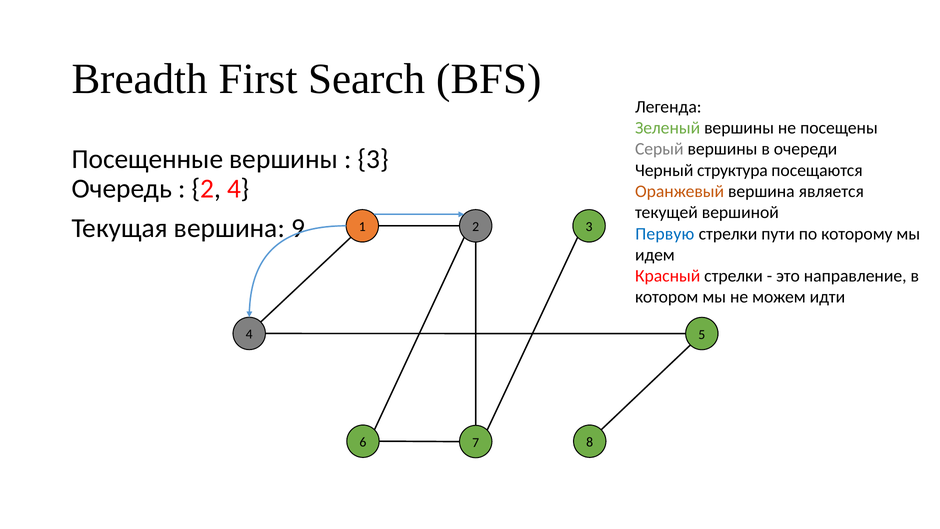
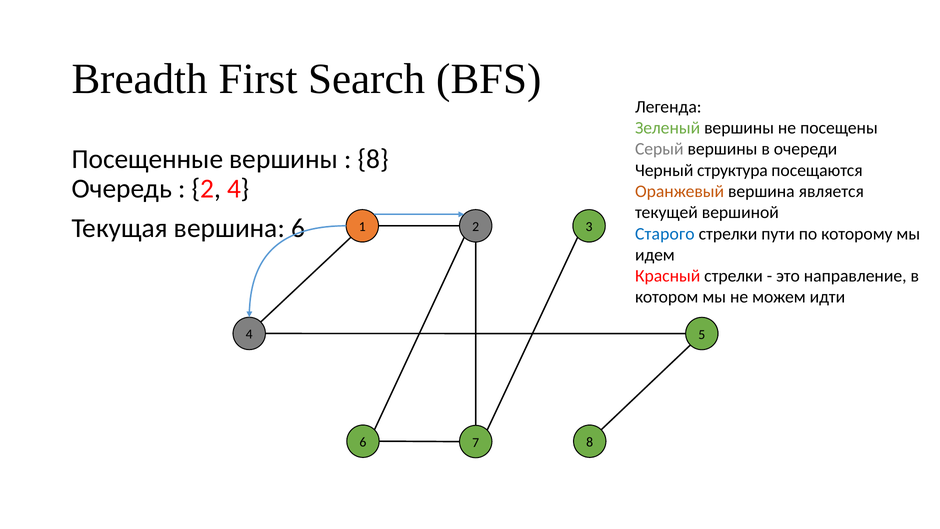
3: 3 -> 8 (373, 159)
вершина 9: 9 -> 6 (298, 228)
Первую: Первую -> Старого (665, 234)
